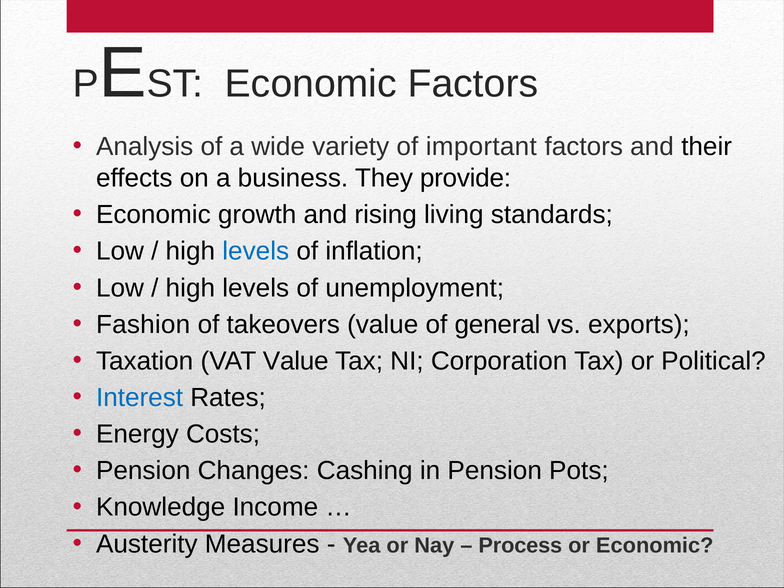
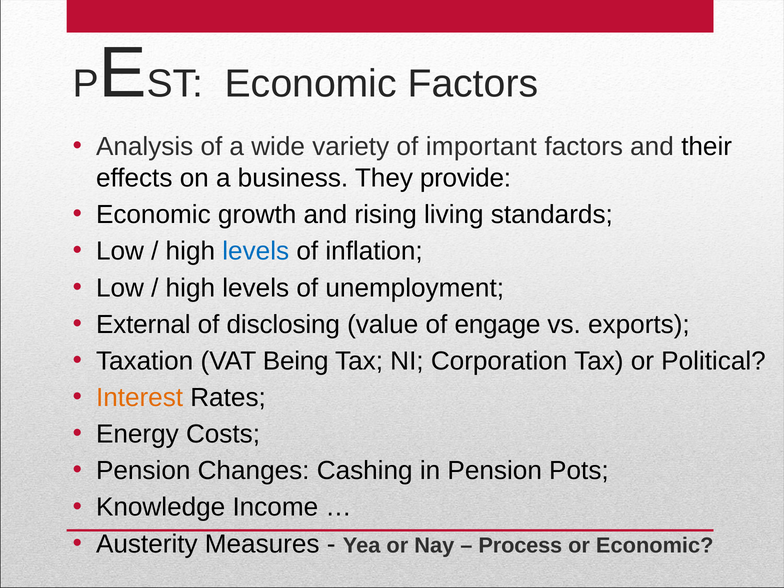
Fashion: Fashion -> External (143, 324)
takeovers: takeovers -> disclosing (283, 324)
general: general -> engage (497, 324)
VAT Value: Value -> Being (296, 361)
Interest colour: blue -> orange (140, 398)
